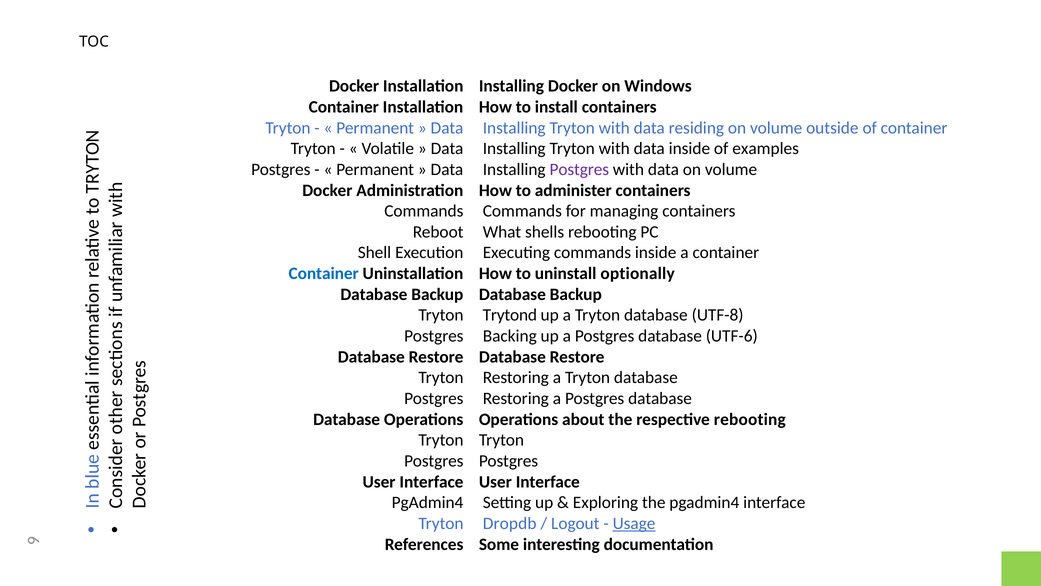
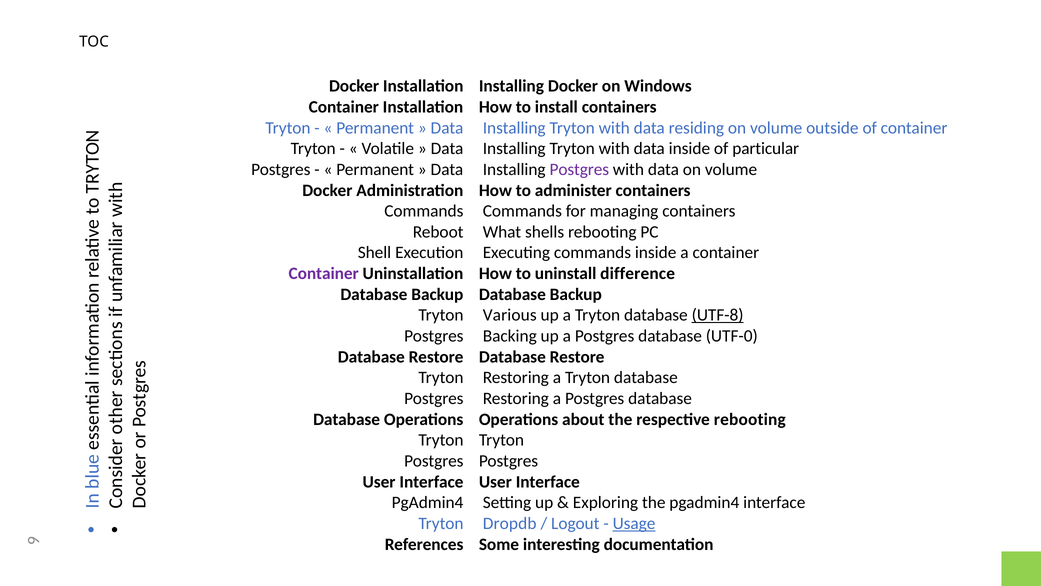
examples: examples -> particular (766, 149)
Container colour: blue -> purple (324, 273)
optionally: optionally -> difference (638, 273)
Trytond: Trytond -> Various (510, 315)
UTF-8 underline: none -> present (718, 315)
UTF-6: UTF-6 -> UTF-0 (732, 336)
